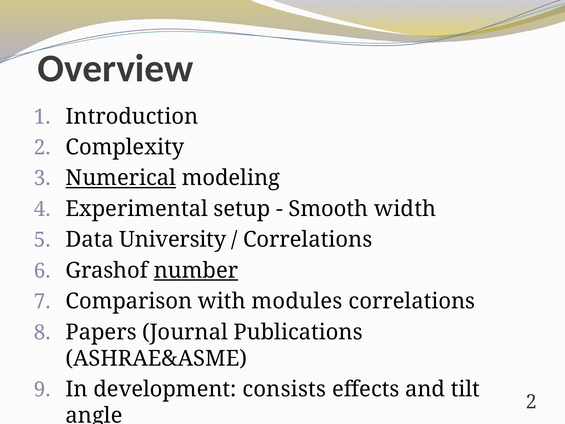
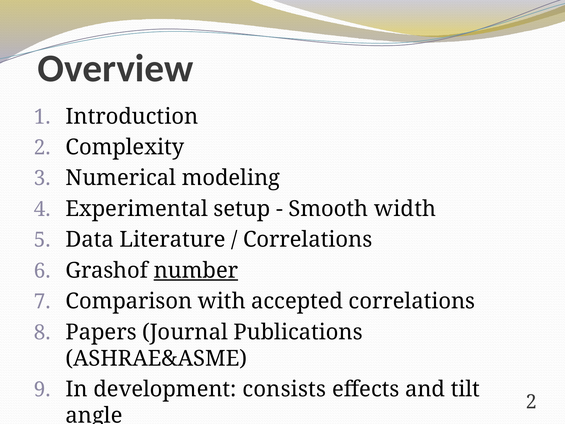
Numerical underline: present -> none (121, 178)
University: University -> Literature (173, 240)
modules: modules -> accepted (297, 301)
